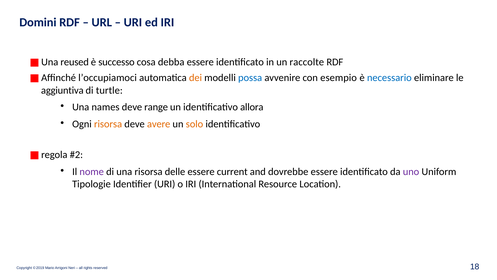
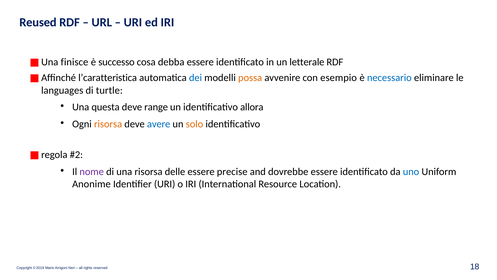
Domini: Domini -> Reused (38, 22)
reused: reused -> finisce (75, 62)
raccolte: raccolte -> letterale (307, 62)
l’occupiamoci: l’occupiamoci -> l’caratteristica (108, 78)
dei colour: orange -> blue (195, 78)
possa colour: blue -> orange (250, 78)
aggiuntiva: aggiuntiva -> languages (62, 90)
names: names -> questa (106, 107)
avere colour: orange -> blue (159, 124)
current: current -> precise (232, 171)
uno colour: purple -> blue (411, 171)
Tipologie: Tipologie -> Anonime (91, 184)
